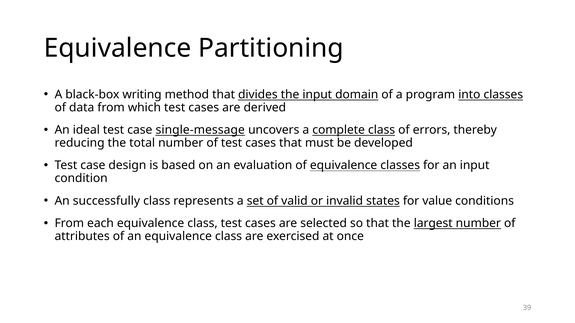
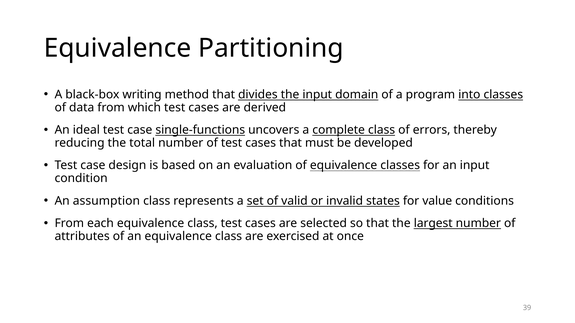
single-message: single-message -> single-functions (200, 130)
successfully: successfully -> assumption (106, 201)
